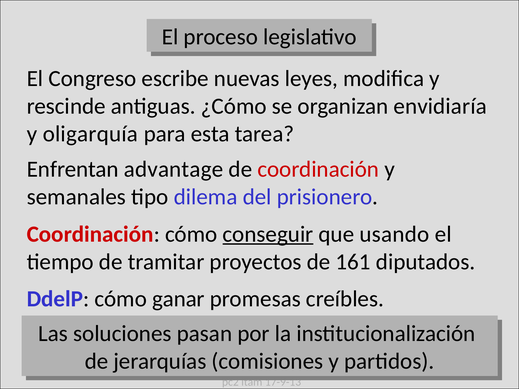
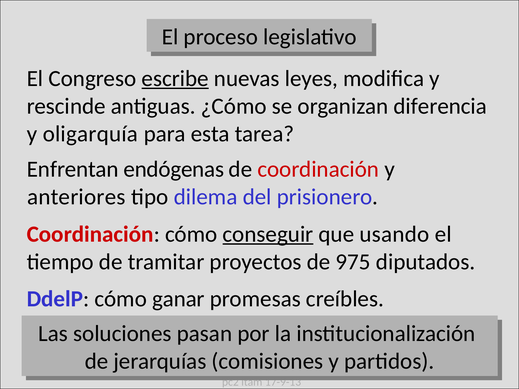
escribe underline: none -> present (175, 79)
envidiaría: envidiaría -> diferencia (440, 106)
advantage: advantage -> endógenas (174, 169)
semanales: semanales -> anteriores (76, 197)
161: 161 -> 975 (353, 262)
